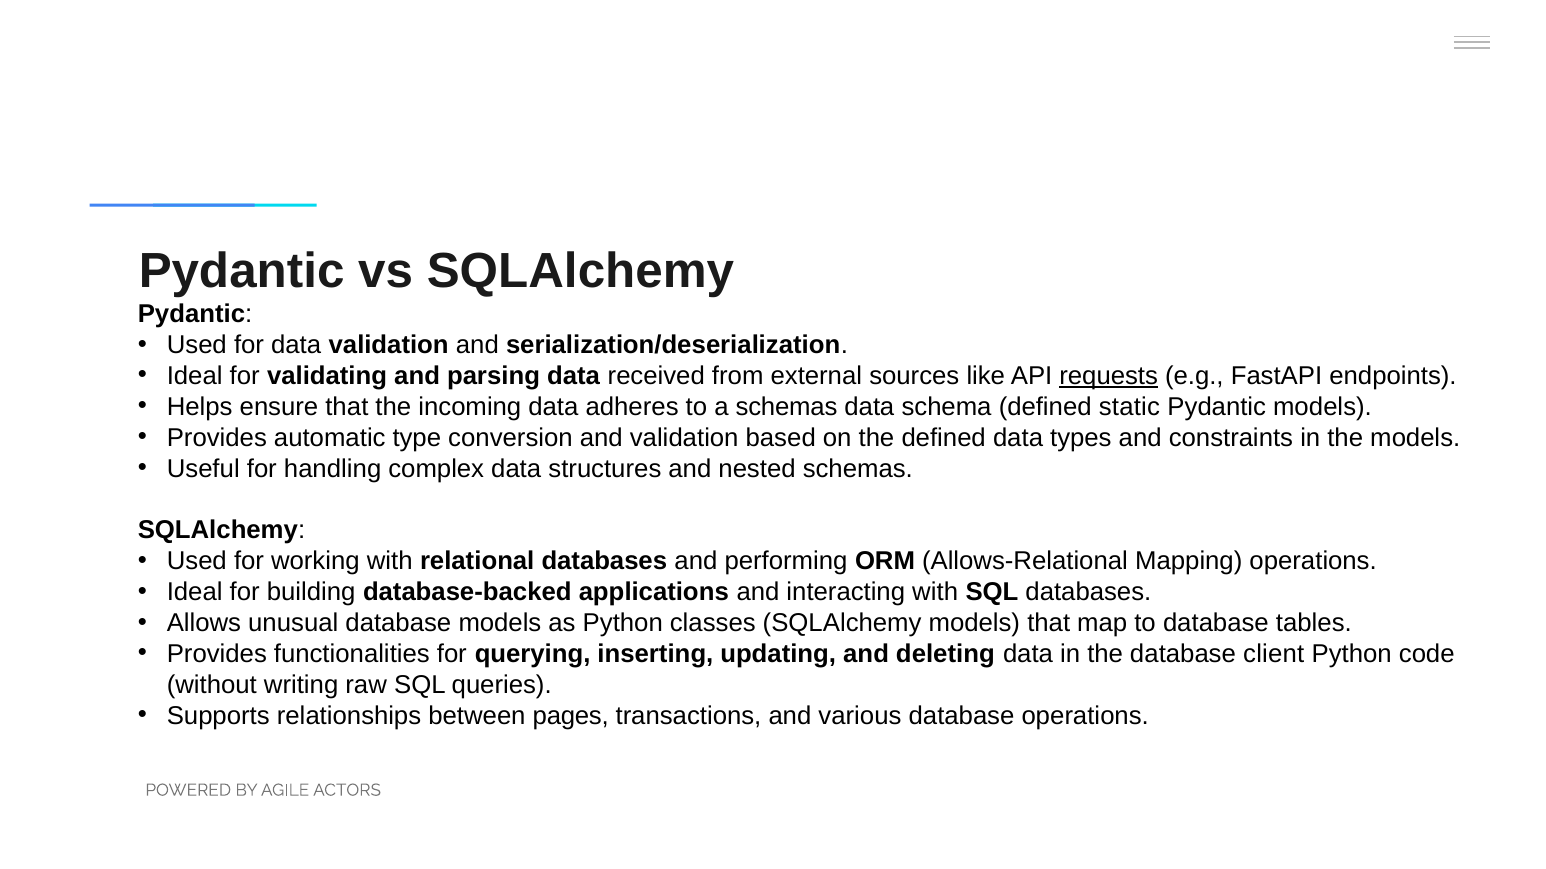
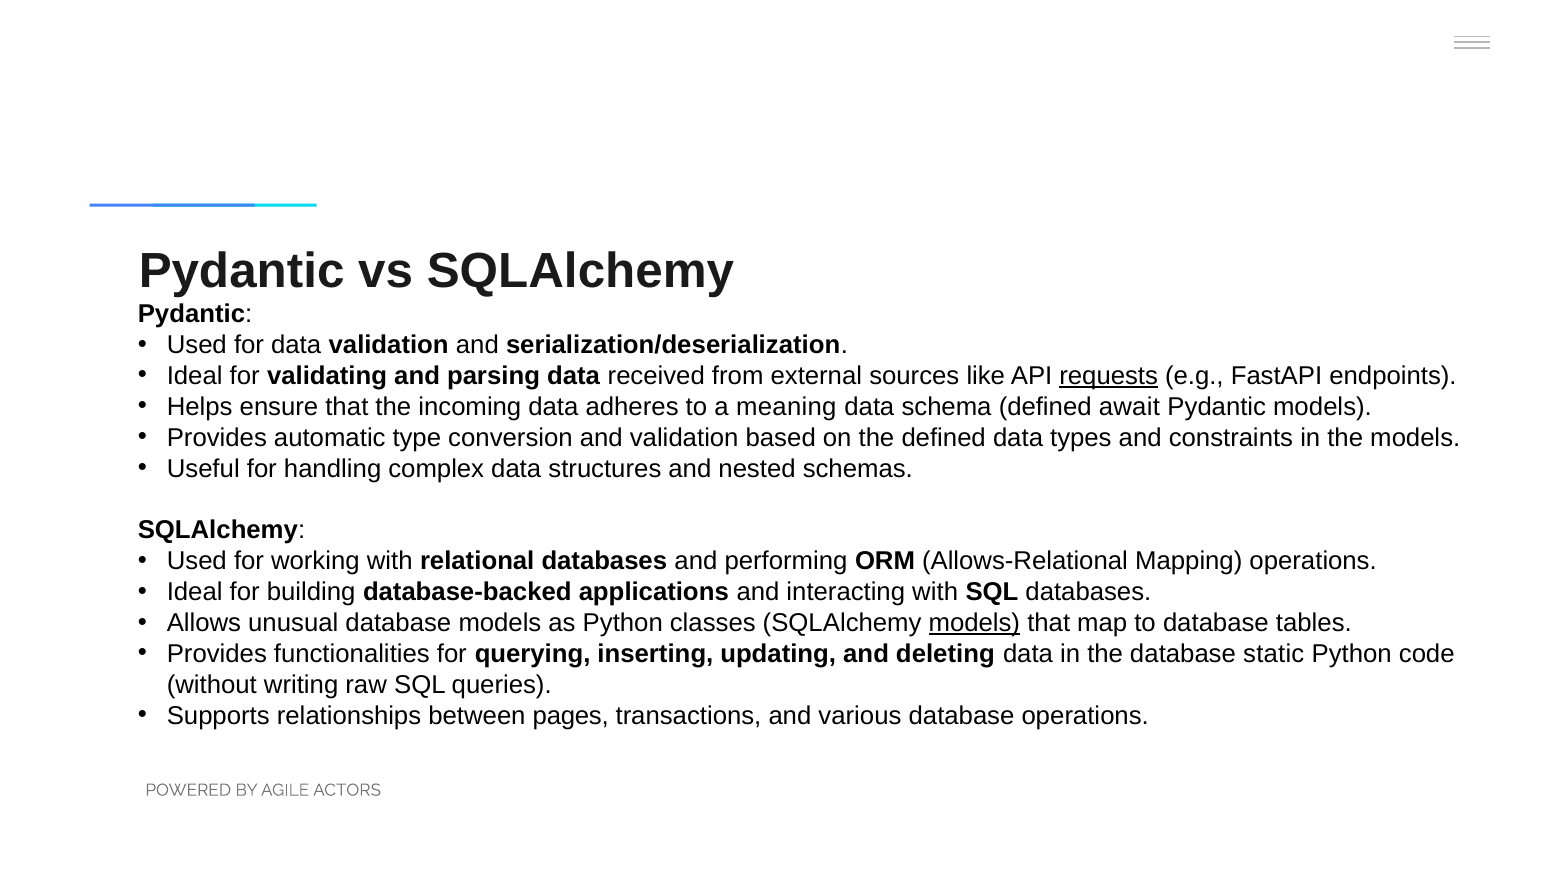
a schemas: schemas -> meaning (786, 407)
static: static -> await (1129, 407)
models underline: none -> present (974, 623)
client: client -> static (1274, 654)
